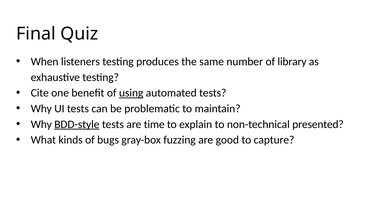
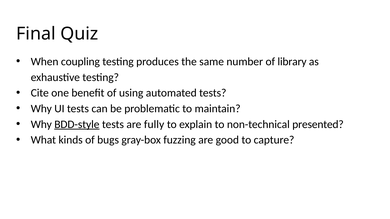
listeners: listeners -> coupling (80, 62)
using underline: present -> none (131, 93)
time: time -> fully (154, 124)
